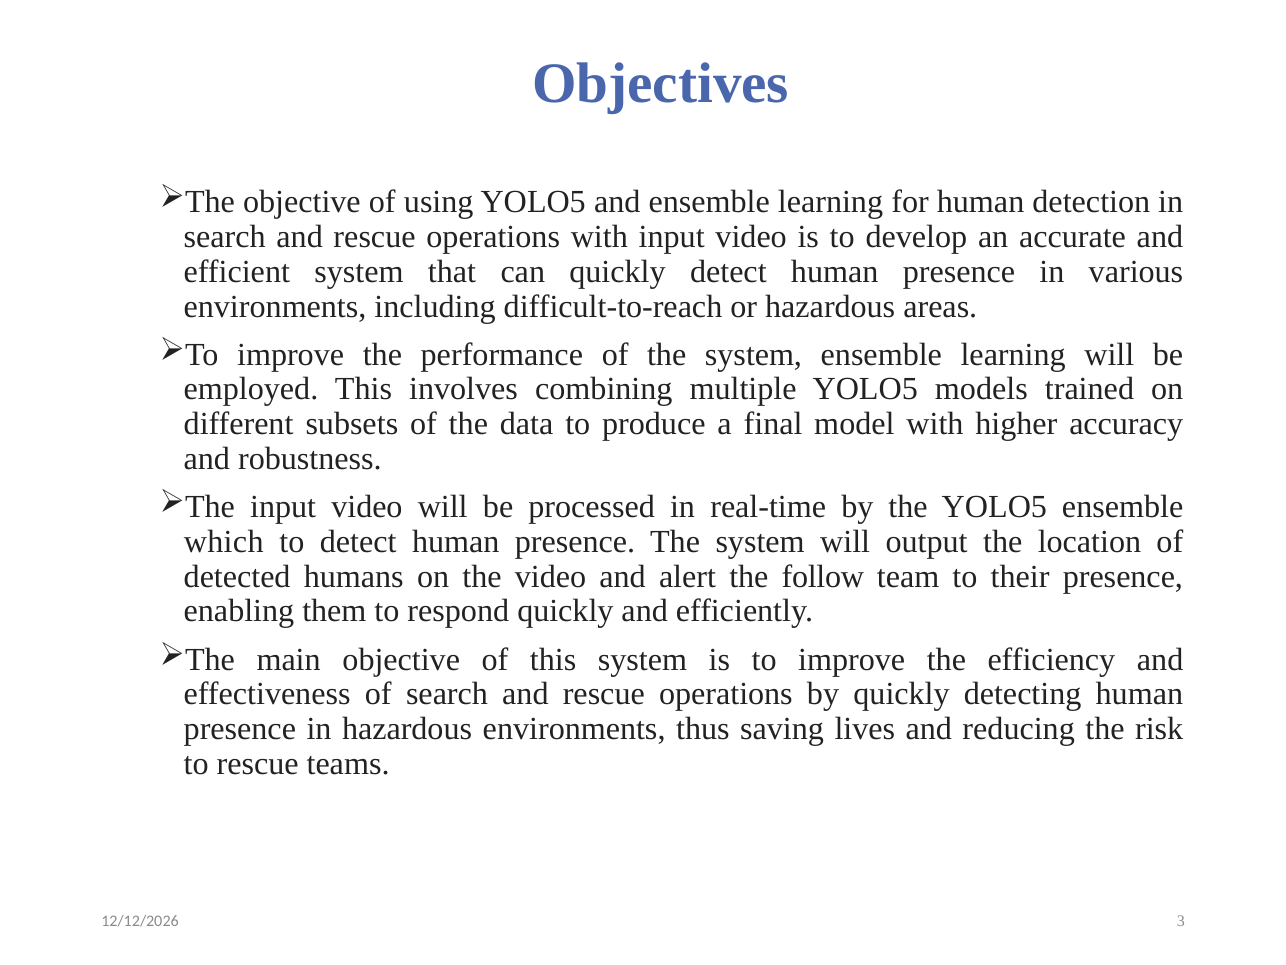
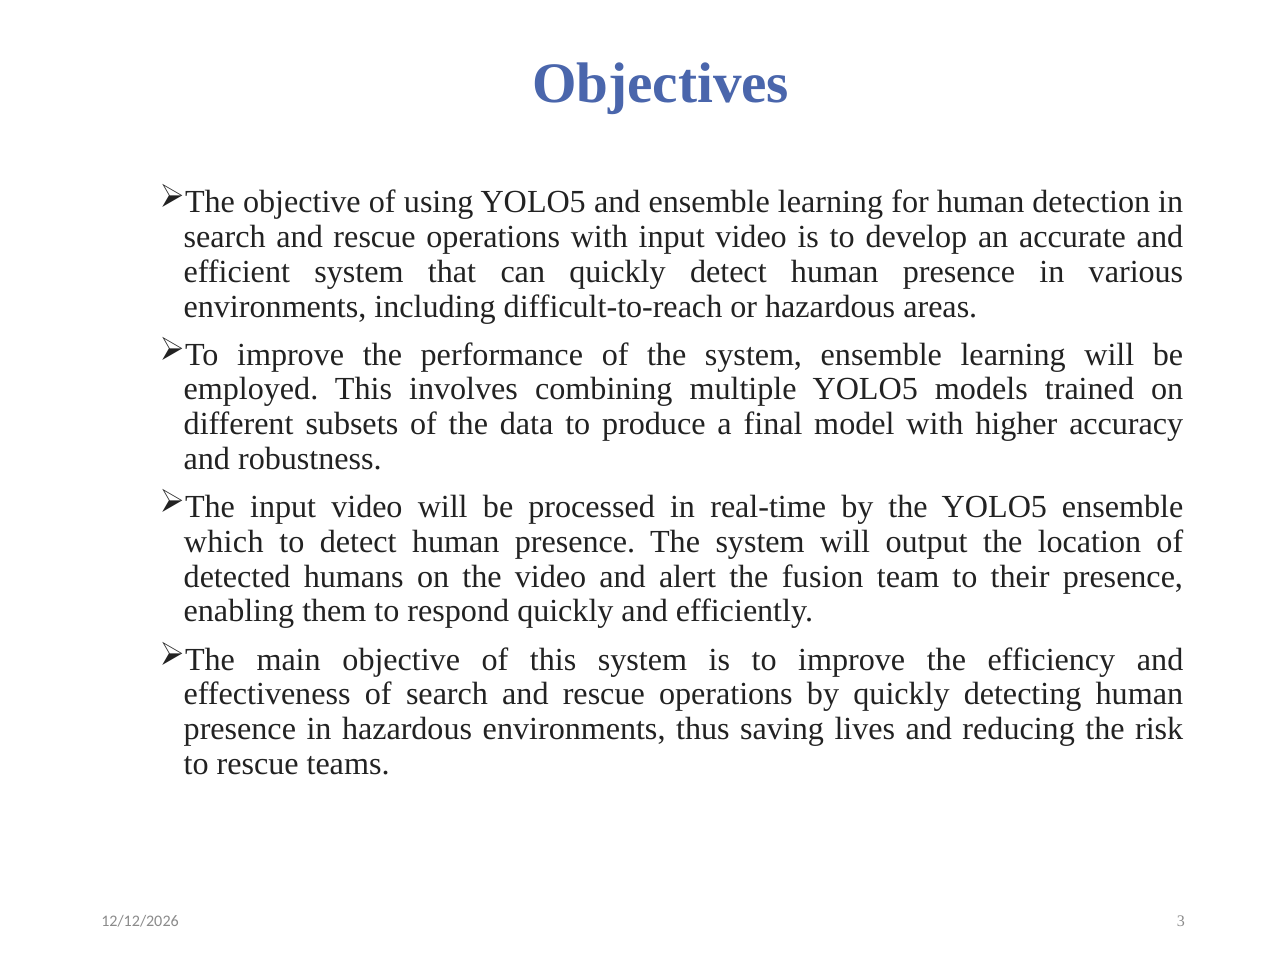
follow: follow -> fusion (823, 576)
